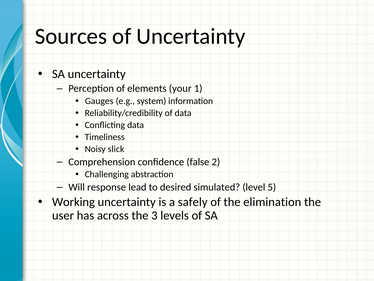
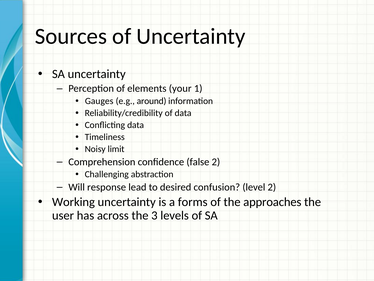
system: system -> around (152, 101)
slick: slick -> limit (116, 149)
simulated: simulated -> confusion (217, 187)
level 5: 5 -> 2 (272, 187)
safely: safely -> forms (193, 202)
elimination: elimination -> approaches (272, 202)
